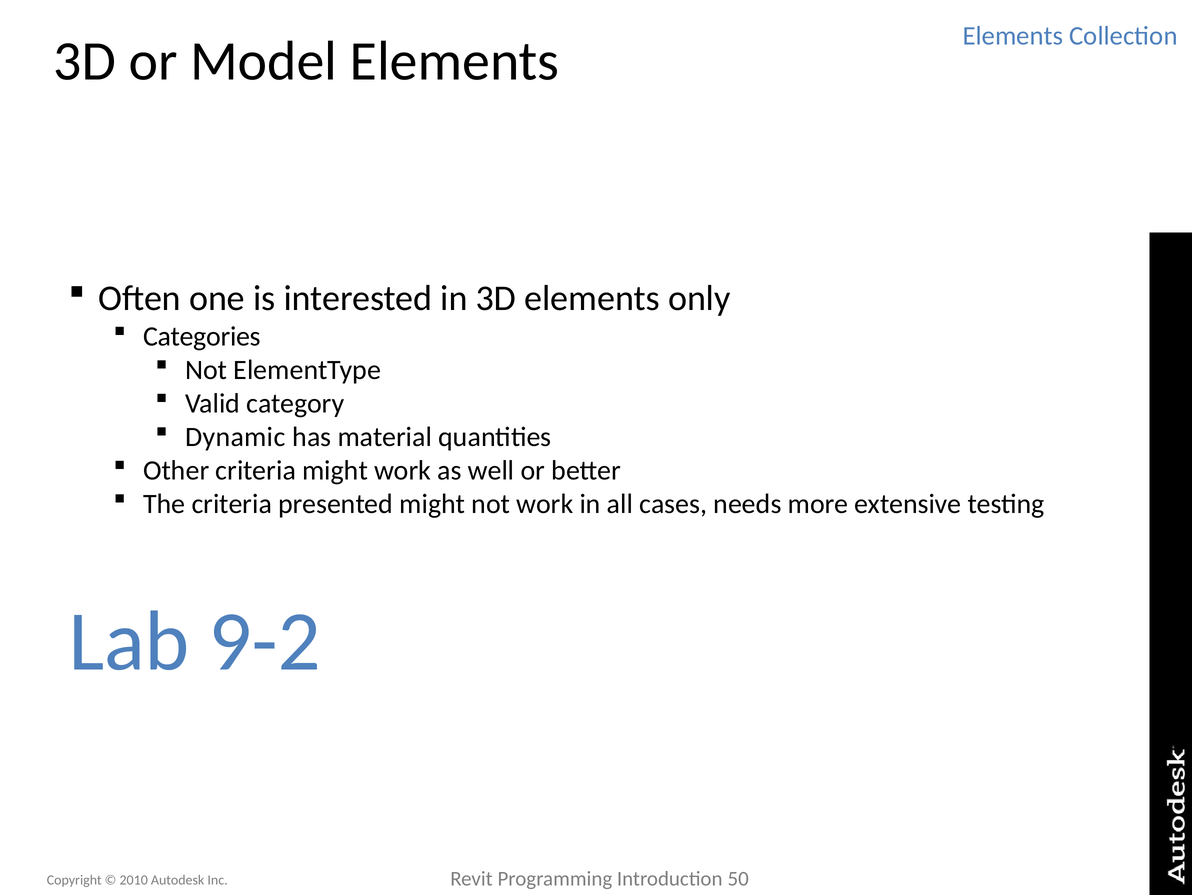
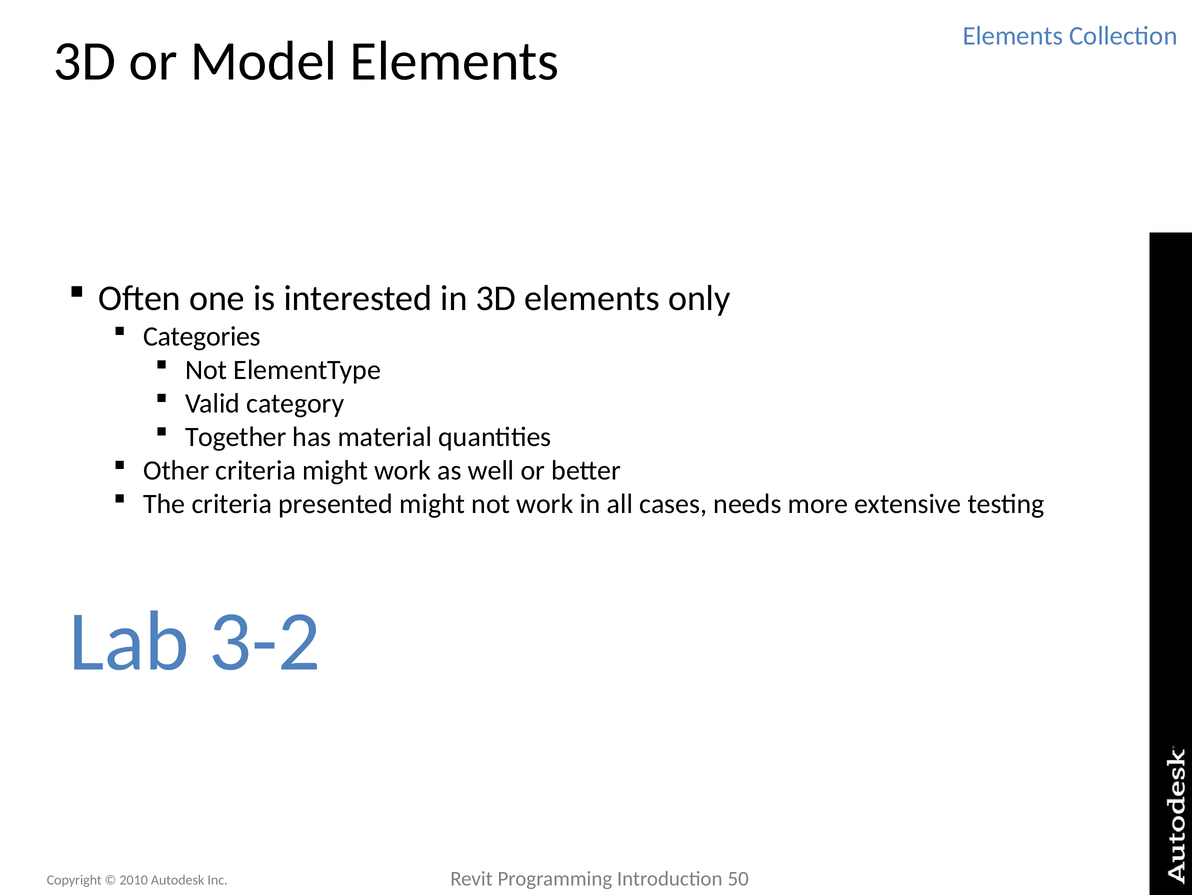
Dynamic: Dynamic -> Together (236, 437)
9-2: 9-2 -> 3-2 (265, 641)
